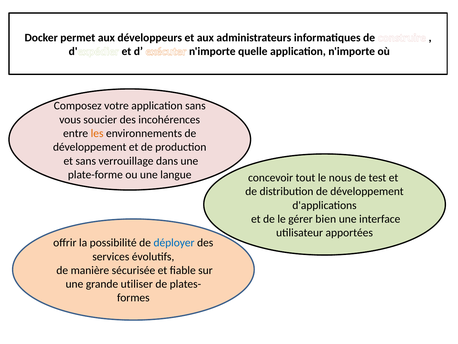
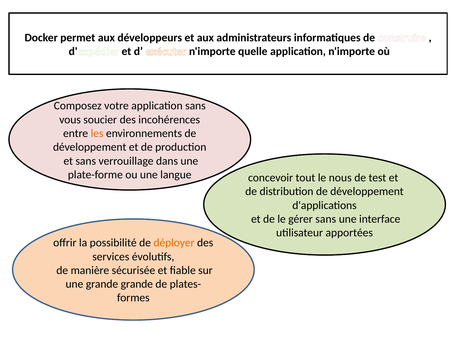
gérer bien: bien -> sans (326, 219)
déployer colour: blue -> orange (174, 242)
grande utiliser: utiliser -> grande (137, 284)
